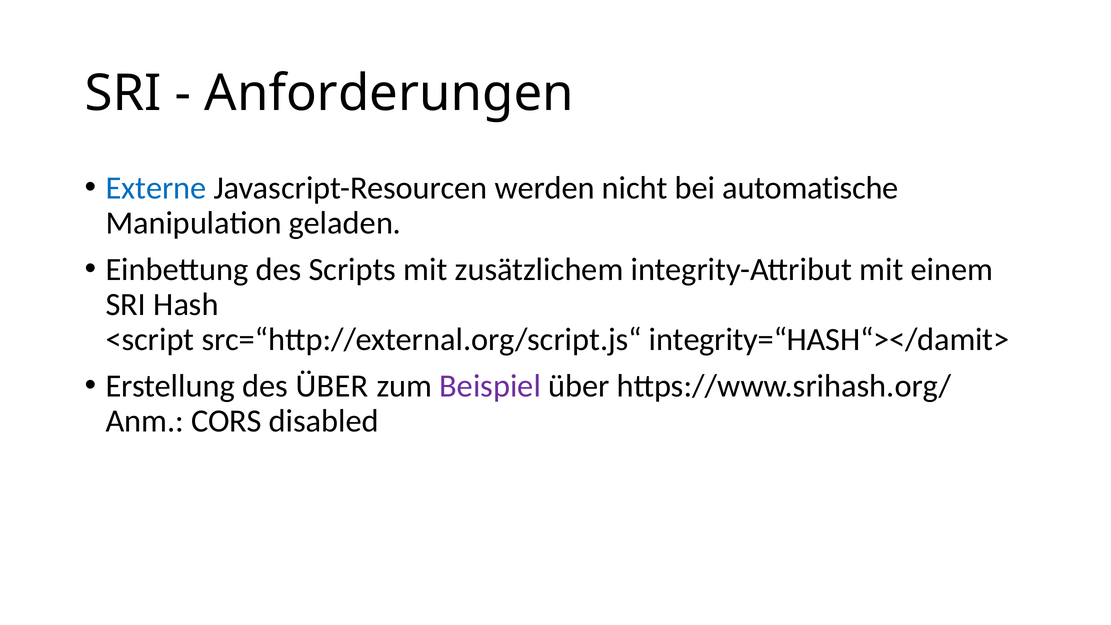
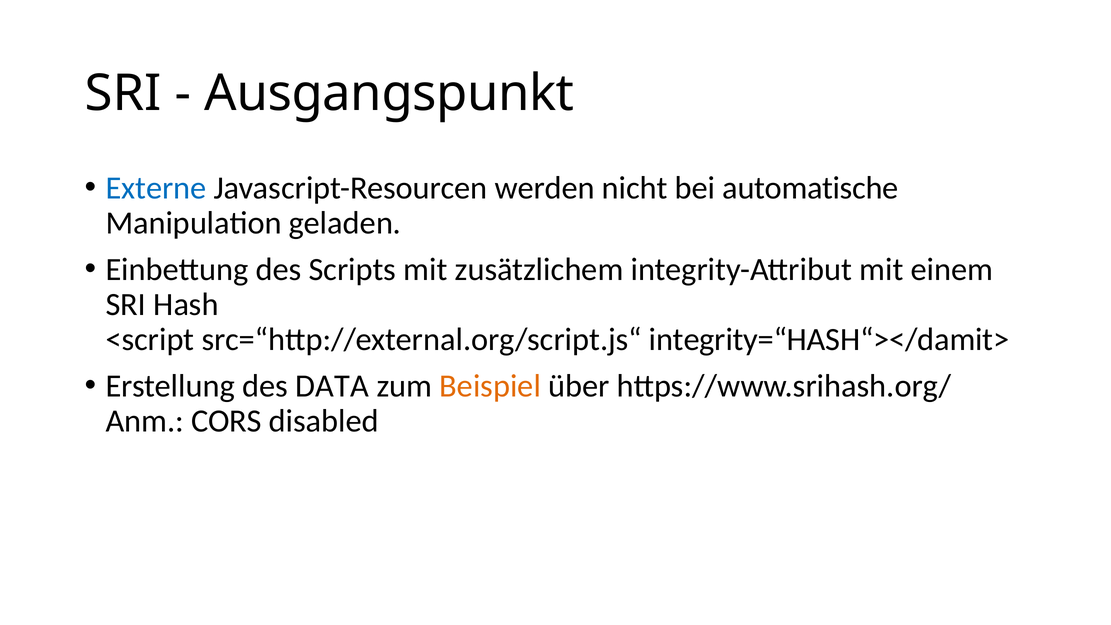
Anforderungen: Anforderungen -> Ausgangspunkt (389, 93)
des ÜBER: ÜBER -> DATA (332, 386)
Beispiel colour: purple -> orange (490, 386)
